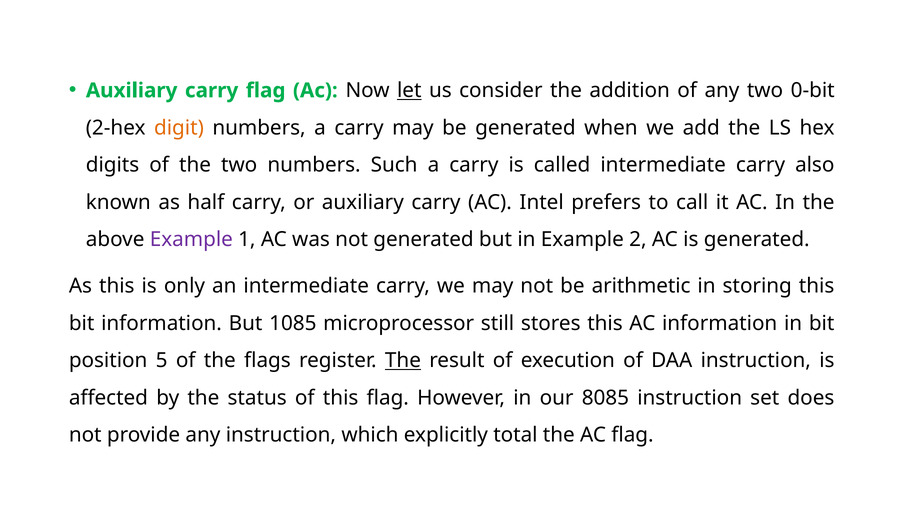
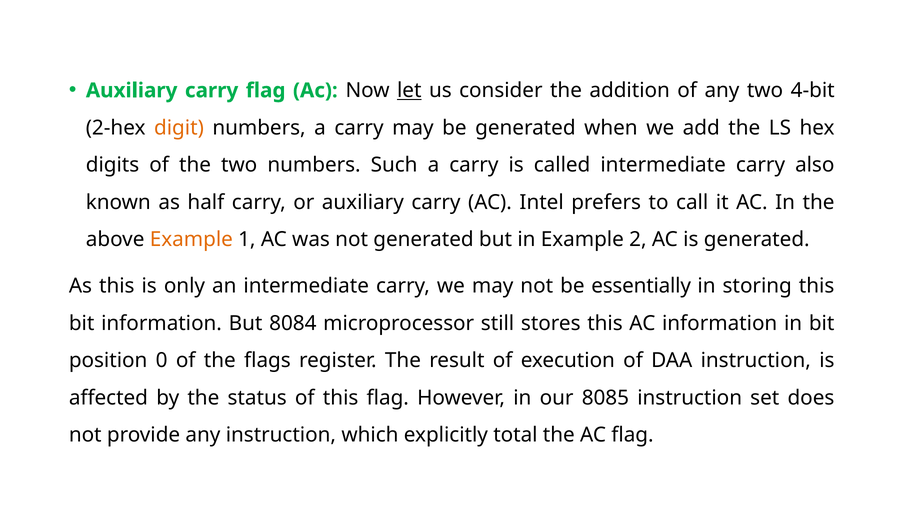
0-bit: 0-bit -> 4-bit (813, 91)
Example colour: purple -> orange (191, 240)
arithmetic: arithmetic -> essentially (641, 286)
1085: 1085 -> 8084 (293, 324)
5: 5 -> 0 (162, 361)
The underline: present -> none (403, 361)
